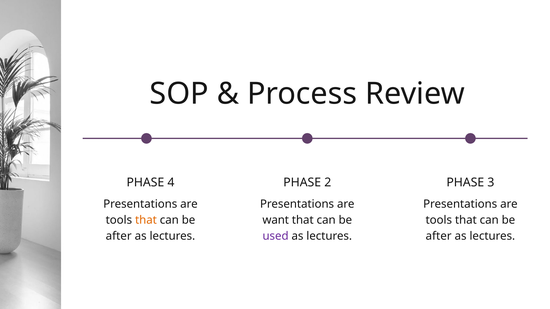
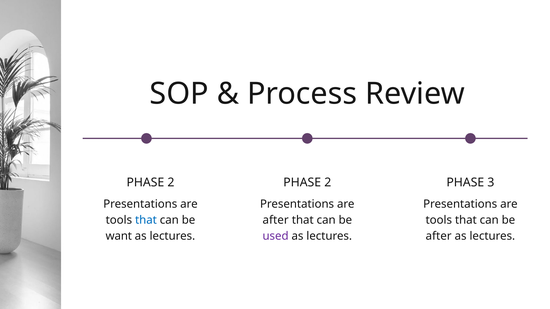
4: 4 -> 2 (171, 183)
that colour: orange -> blue (146, 220)
want: want -> after (276, 220)
after: after -> want (119, 236)
